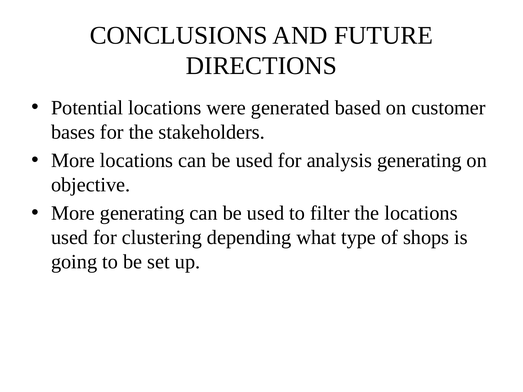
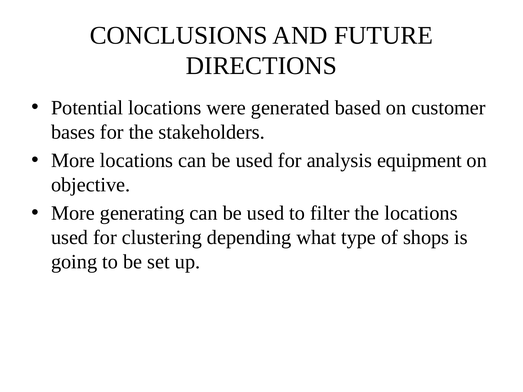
analysis generating: generating -> equipment (419, 161)
